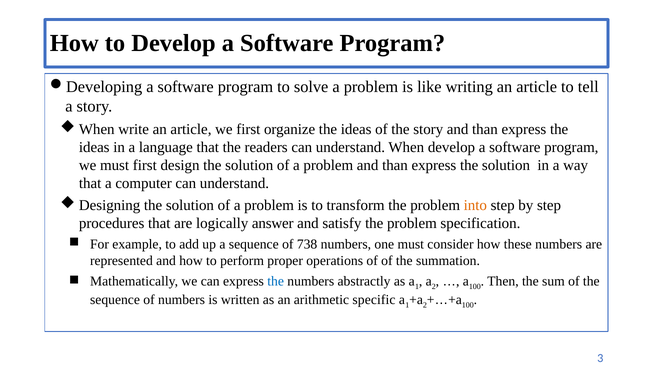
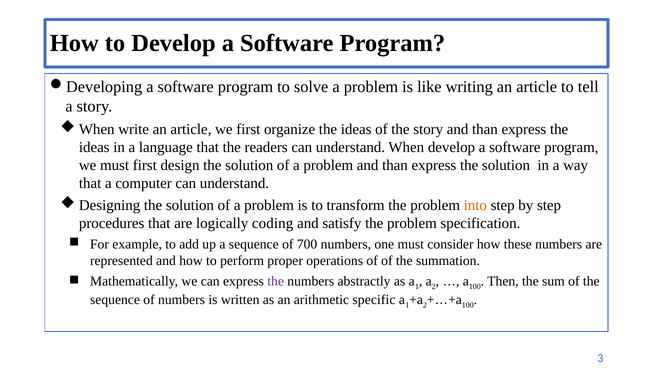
answer: answer -> coding (273, 223)
738: 738 -> 700 (307, 244)
the colour: blue -> purple (276, 281)
